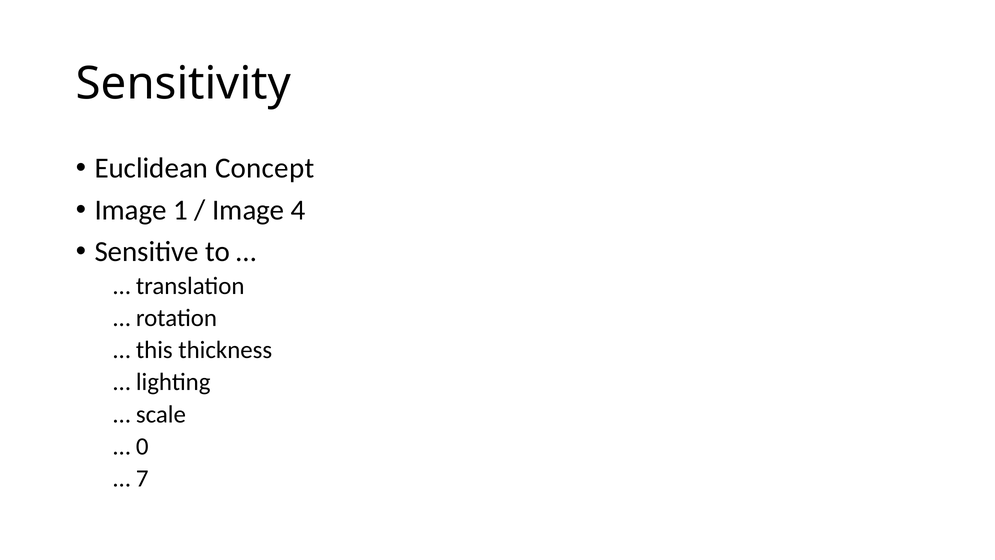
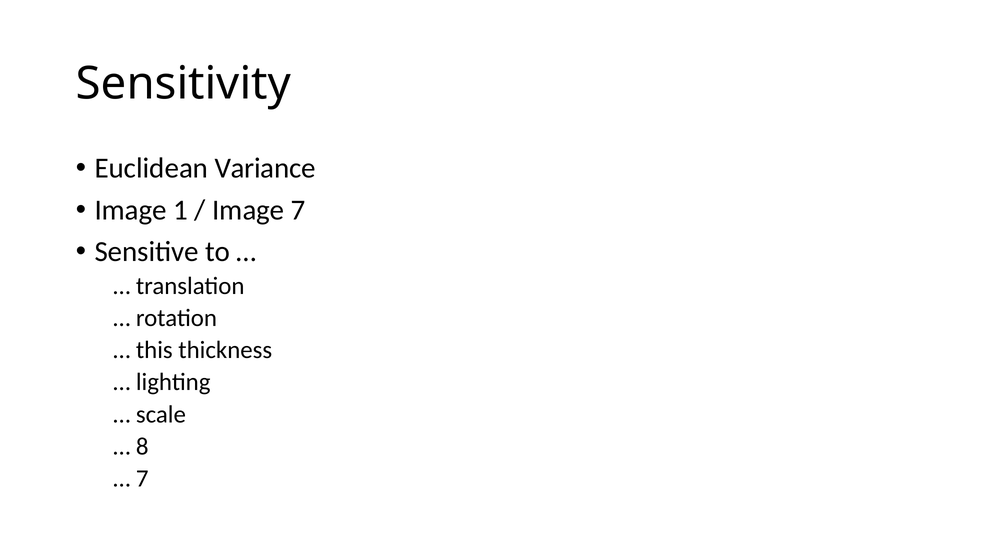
Concept: Concept -> Variance (265, 168)
Image 4: 4 -> 7 (298, 210)
0: 0 -> 8 (142, 446)
